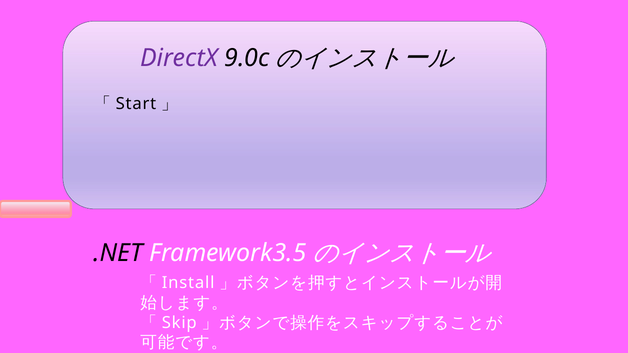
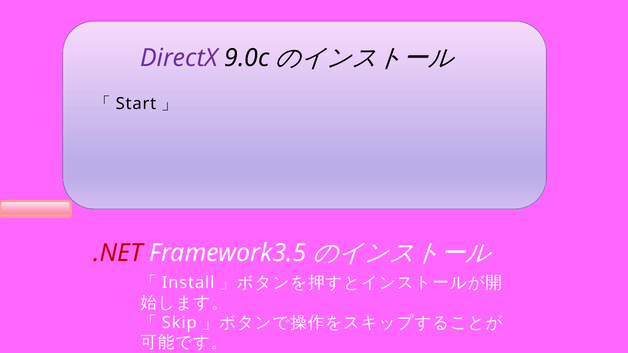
.NET colour: black -> red (118, 253)
